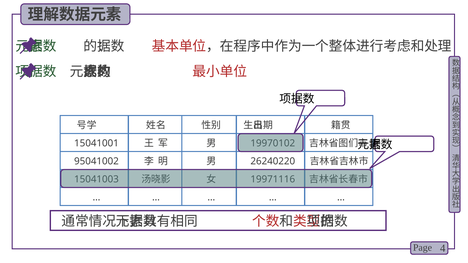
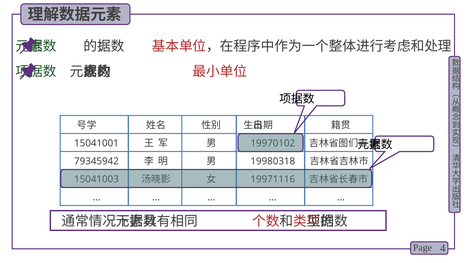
95041002: 95041002 -> 79345942 (96, 161)
26240220: 26240220 -> 19980318 (273, 161)
